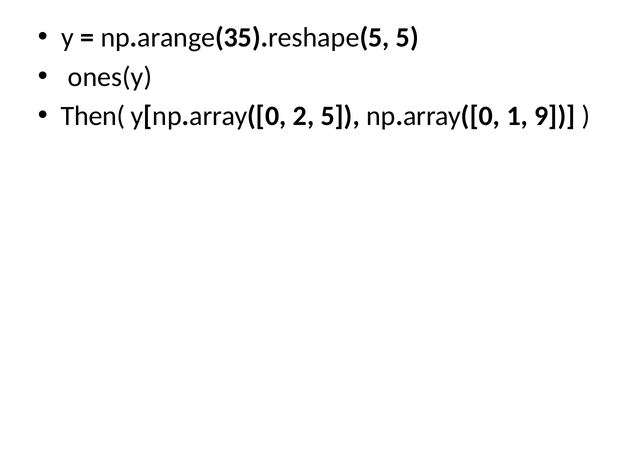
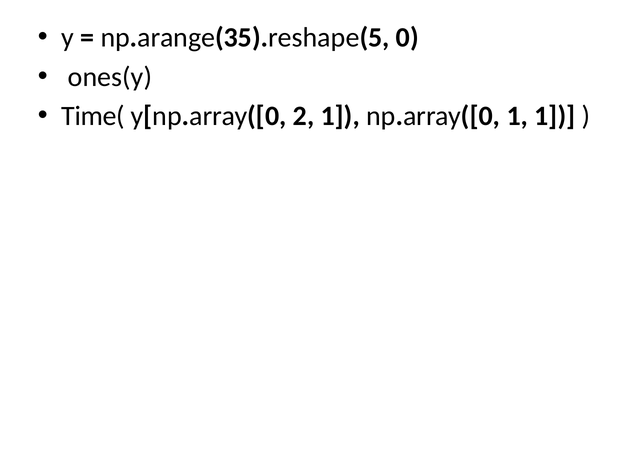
np.arange(35).reshape(5 5: 5 -> 0 (407, 38)
Then(: Then( -> Time( (93, 116)
2 5: 5 -> 1 (340, 116)
1 9: 9 -> 1 (555, 116)
